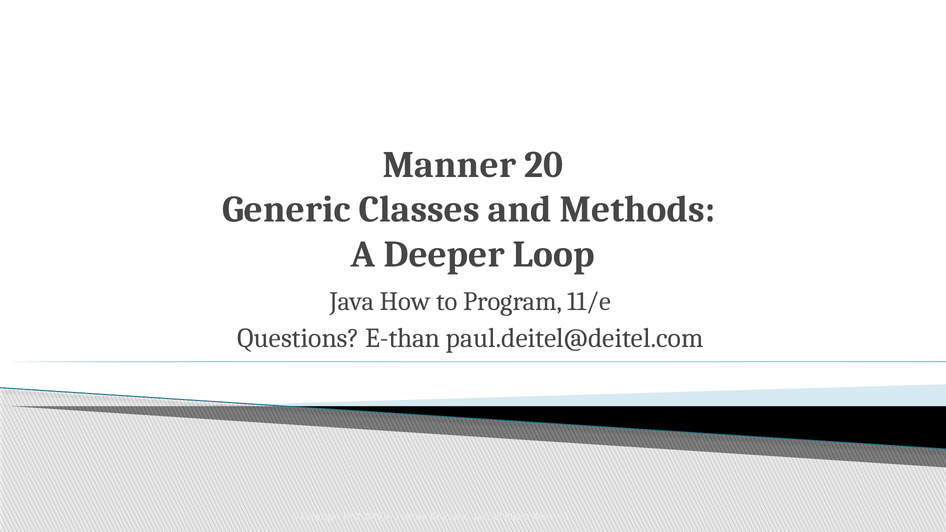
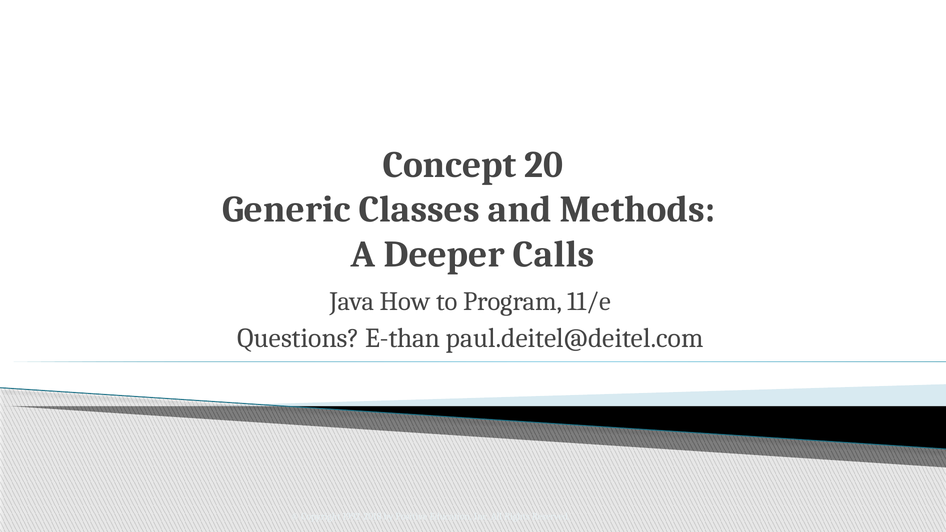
Manner: Manner -> Concept (449, 165)
Loop: Loop -> Calls (554, 255)
